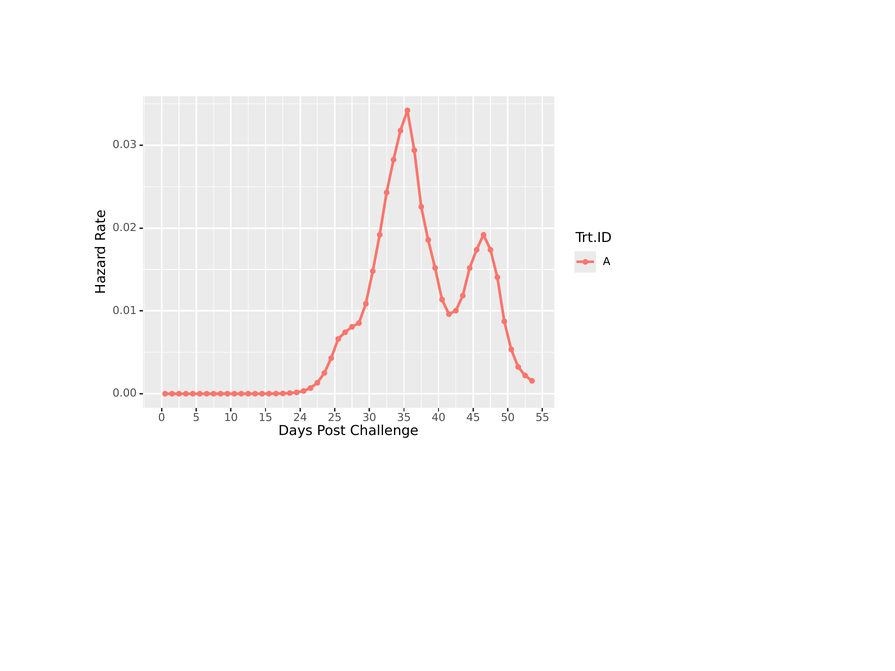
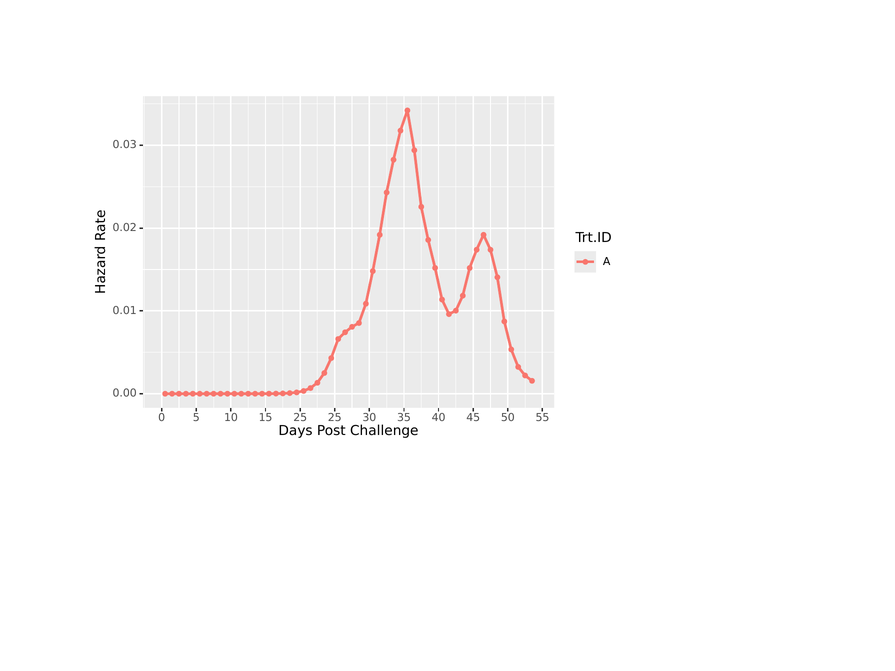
15 24: 24 -> 25 (300, 418)
